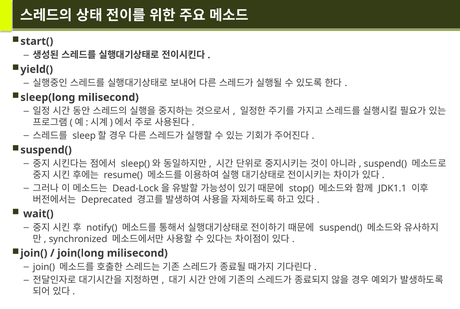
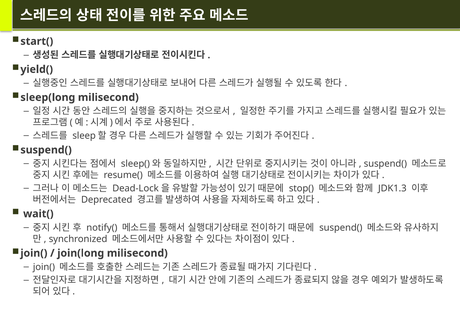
JDK1.1: JDK1.1 -> JDK1.3 (392, 188)
